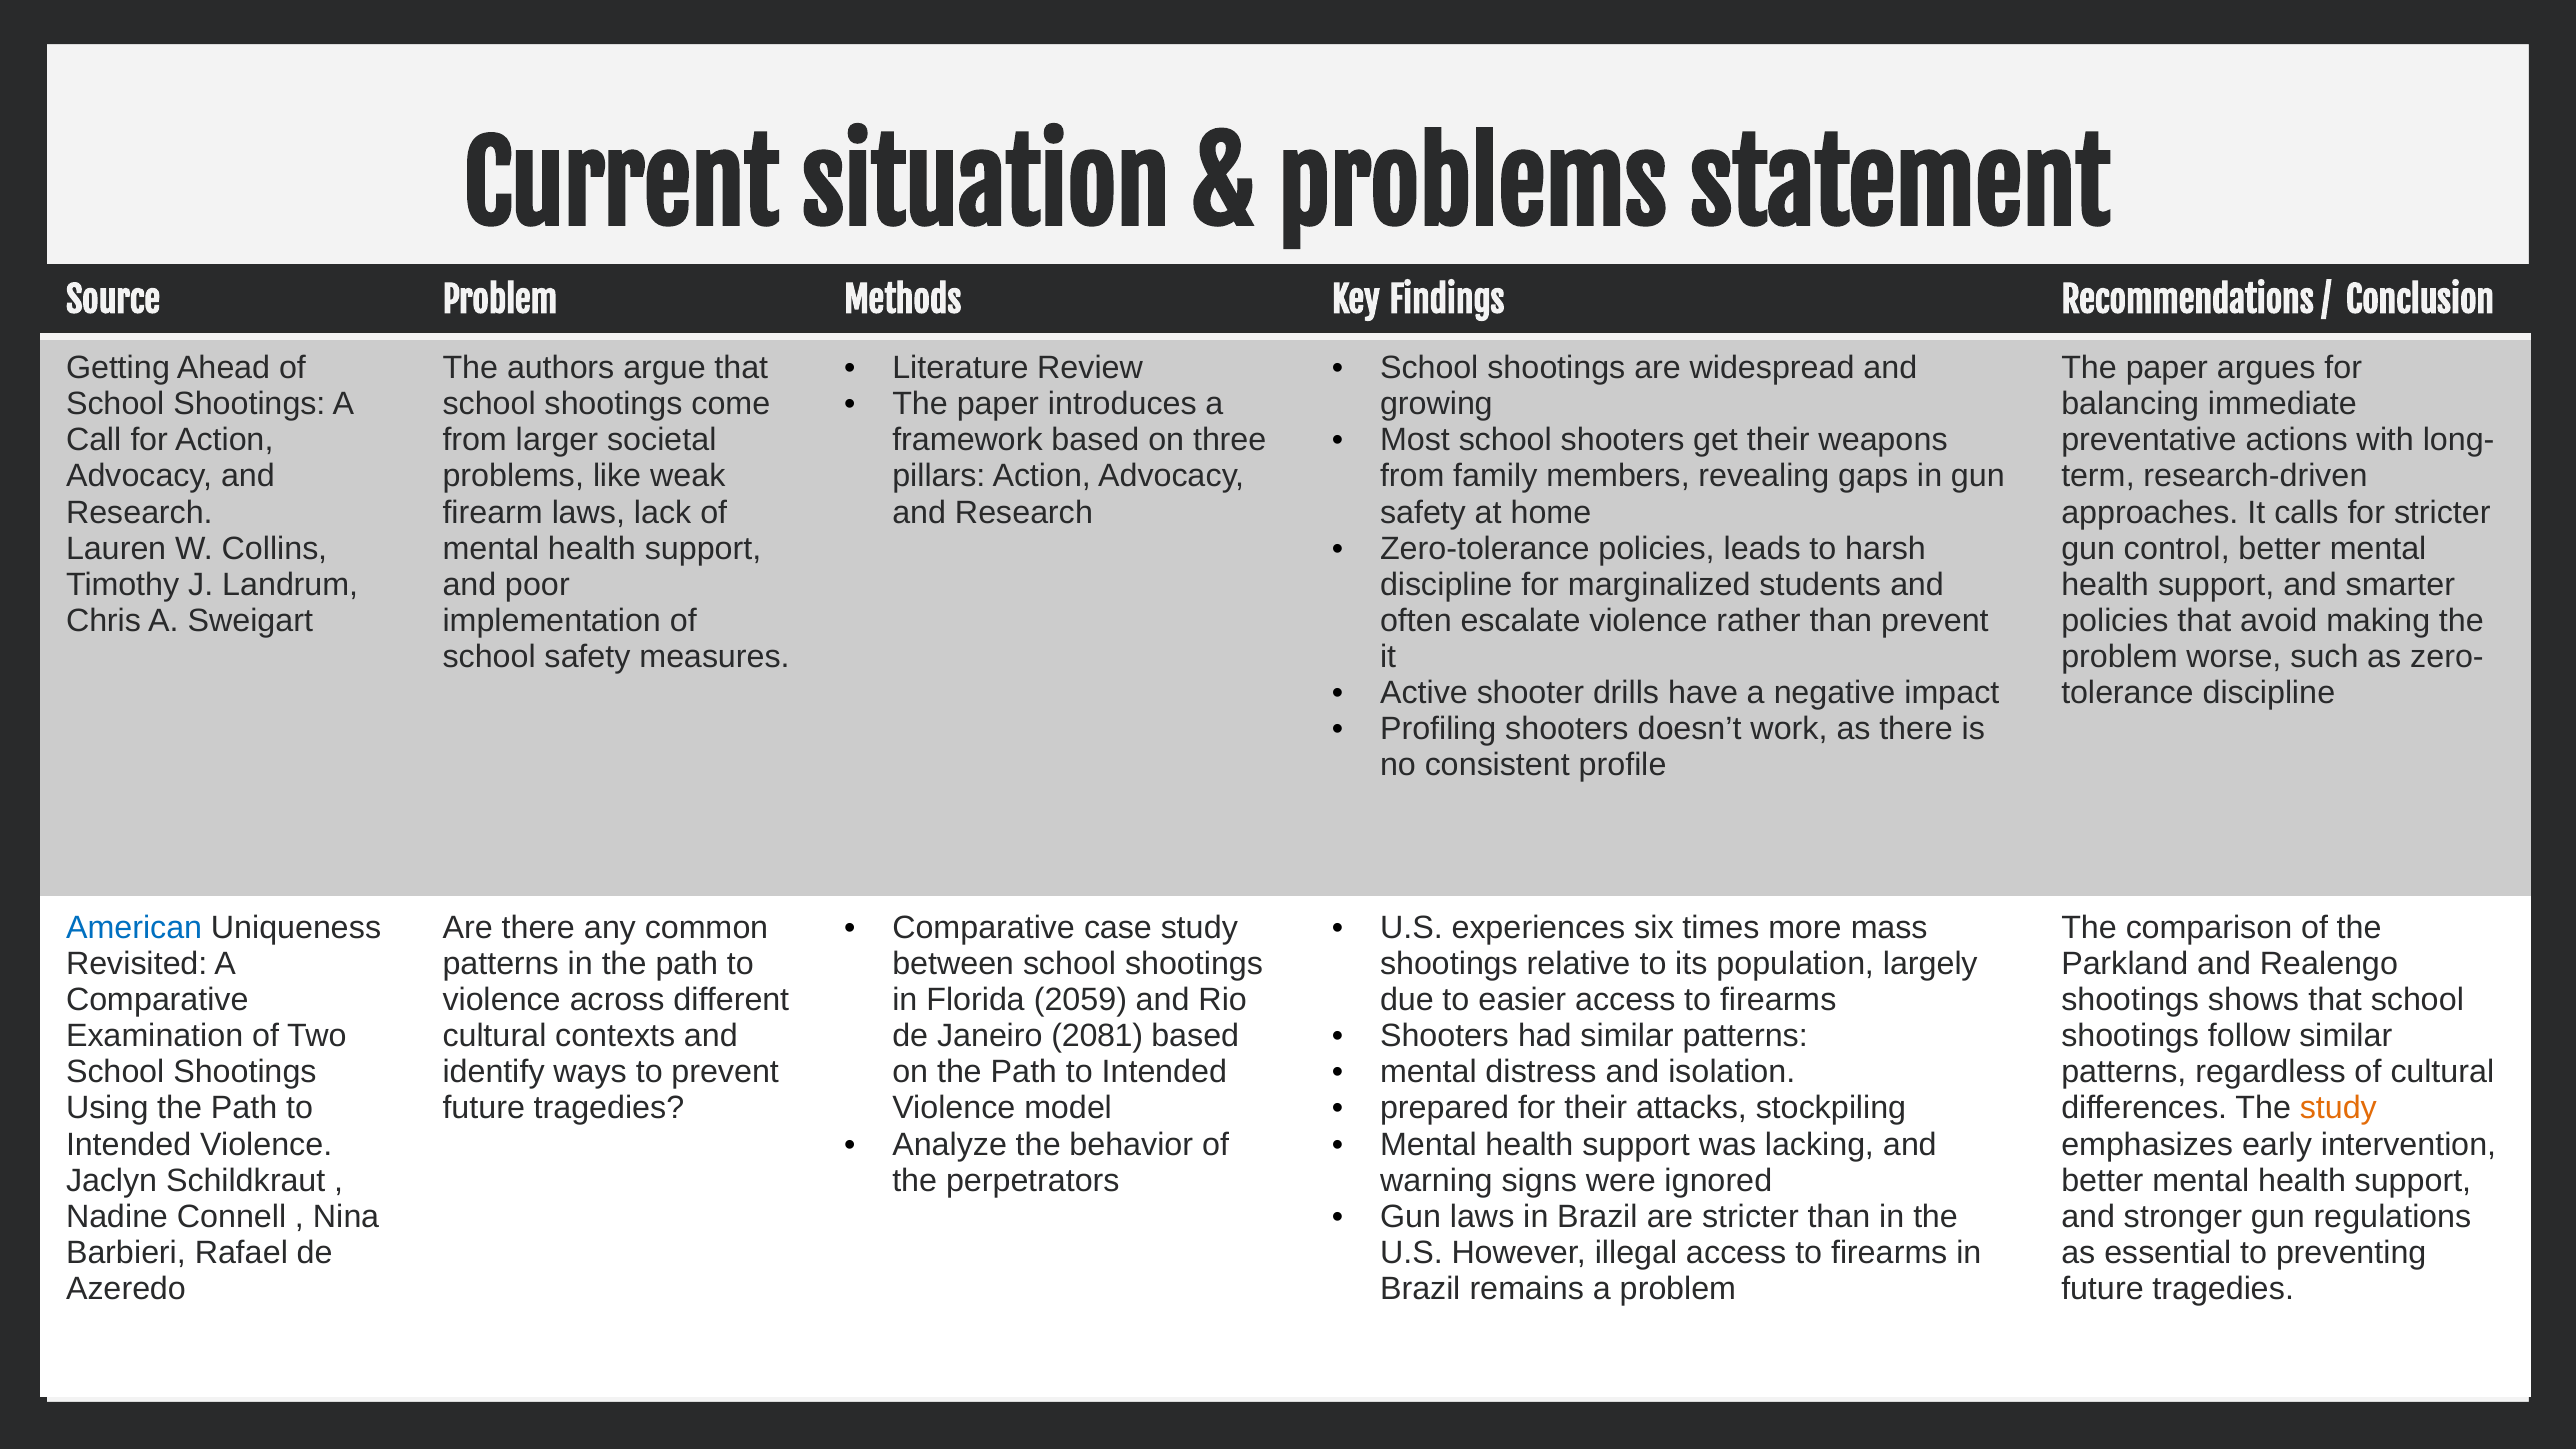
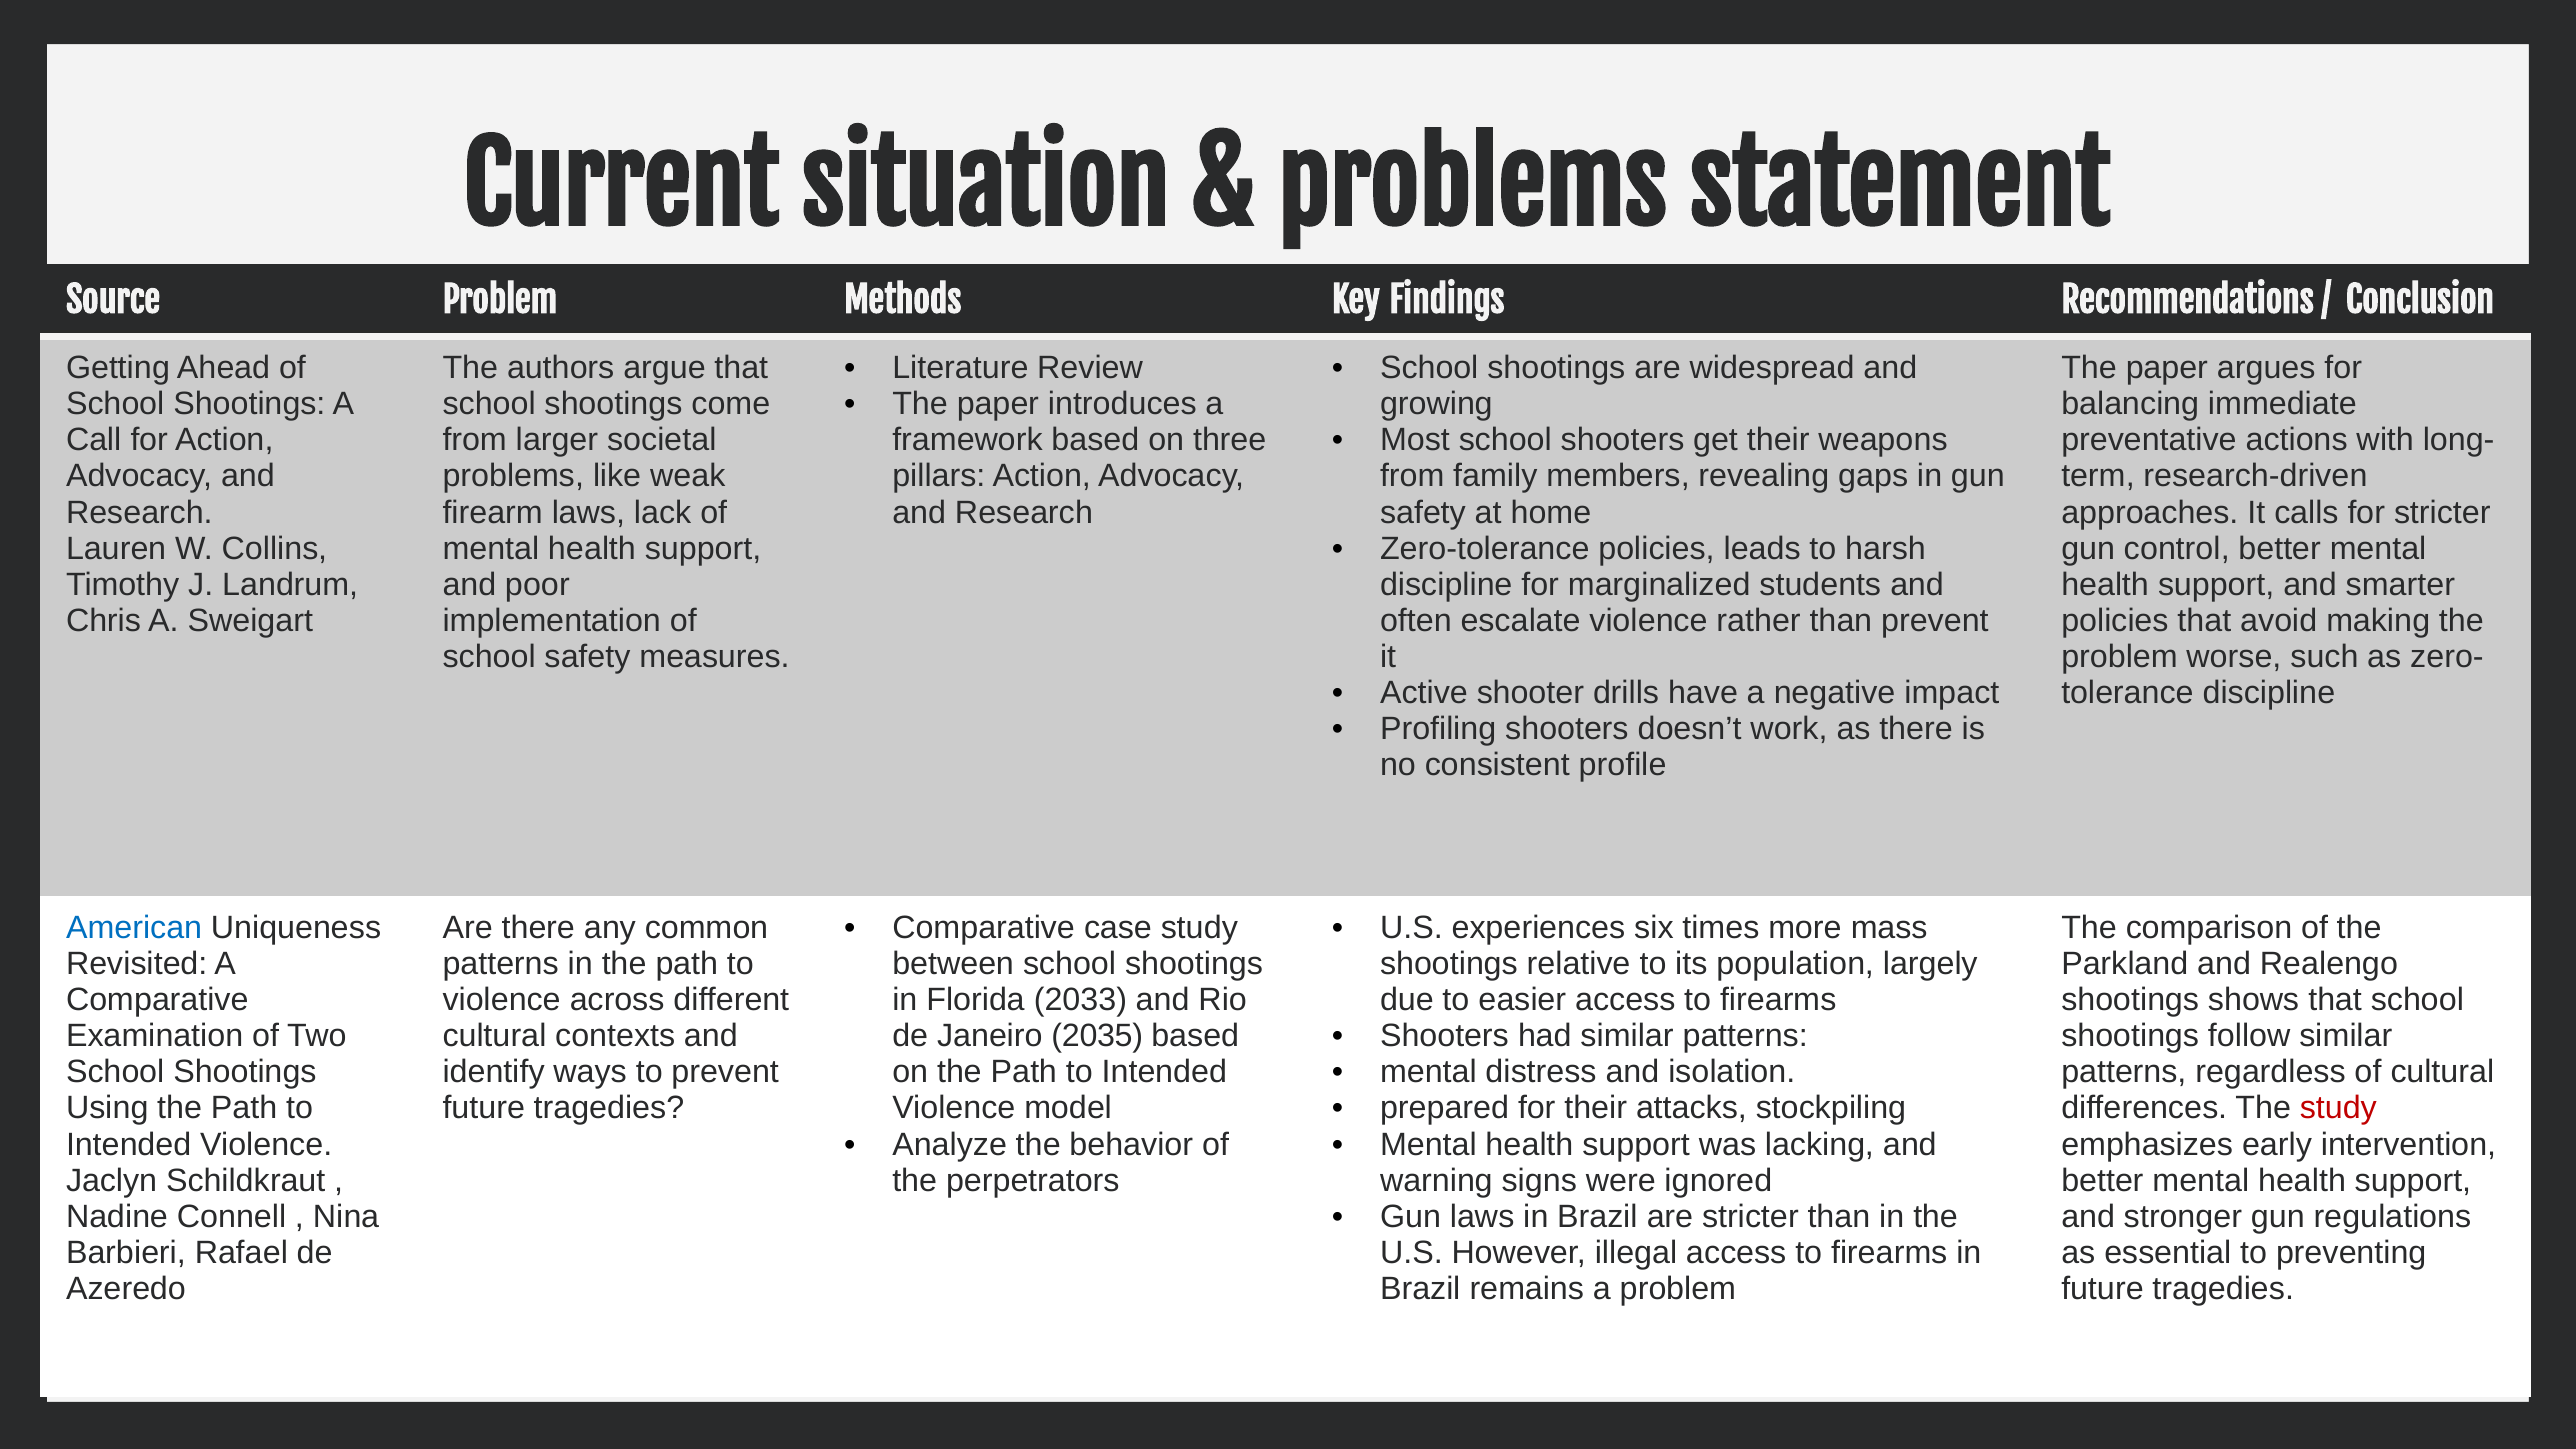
2059: 2059 -> 2033 (1080, 1000)
2081: 2081 -> 2035 (1097, 1036)
study colour: orange -> red (2338, 1108)
